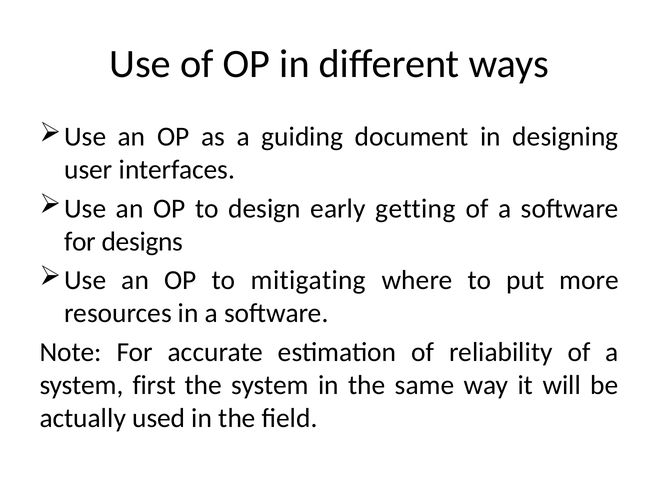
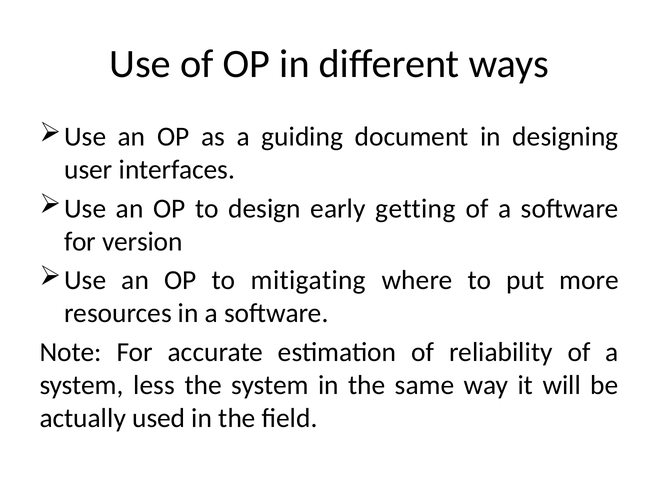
designs: designs -> version (142, 242)
first: first -> less (154, 385)
